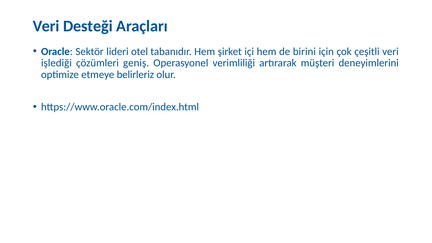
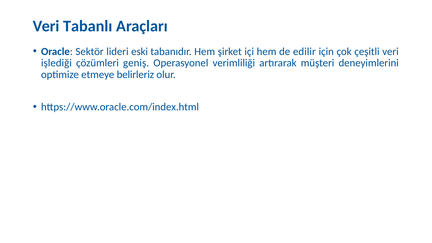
Desteği: Desteği -> Tabanlı (88, 26)
otel: otel -> eski (140, 51)
birini: birini -> edilir (304, 51)
